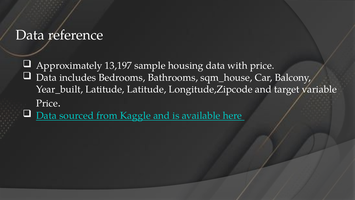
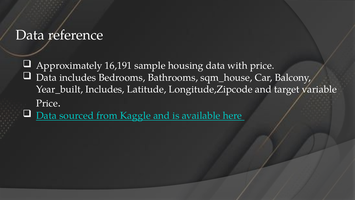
13,197: 13,197 -> 16,191 (118, 66)
Year_built Latitude: Latitude -> Includes (105, 89)
